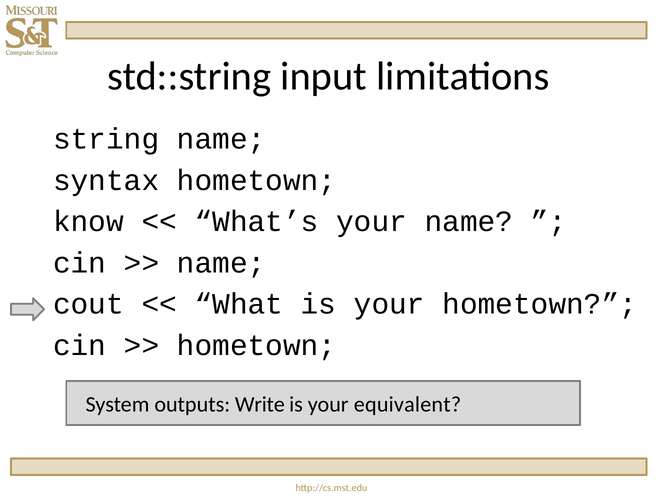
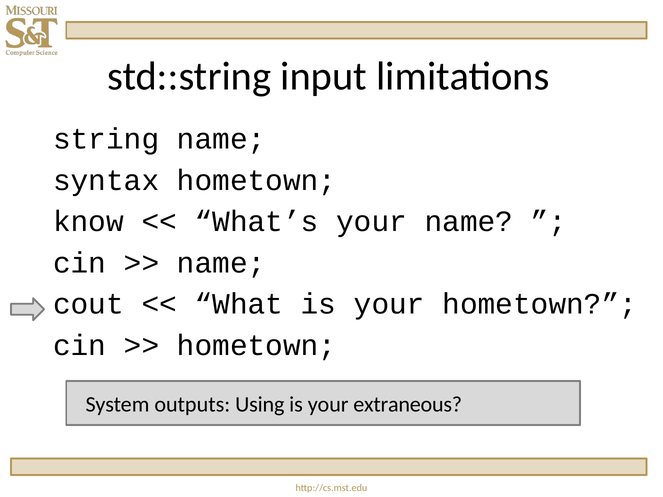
Write: Write -> Using (260, 405)
equivalent: equivalent -> extraneous (408, 405)
